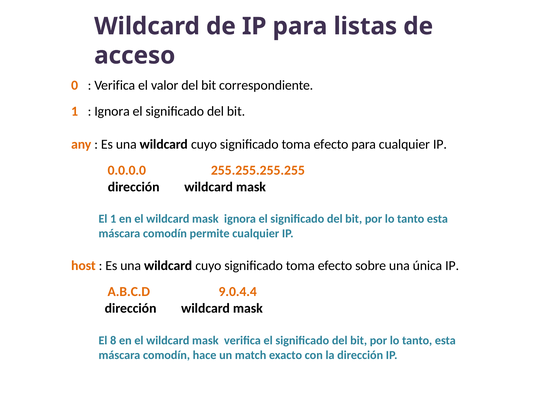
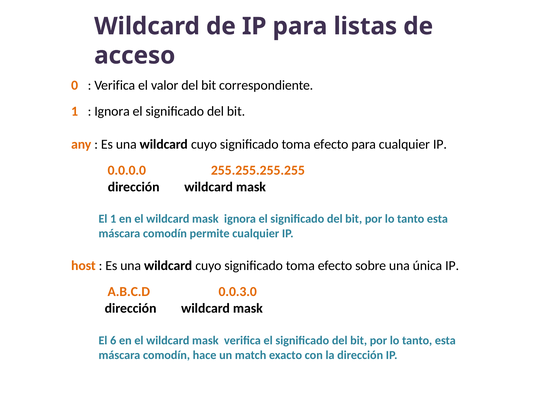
9.0.4.4: 9.0.4.4 -> 0.0.3.0 (238, 292)
8: 8 -> 6 (113, 340)
